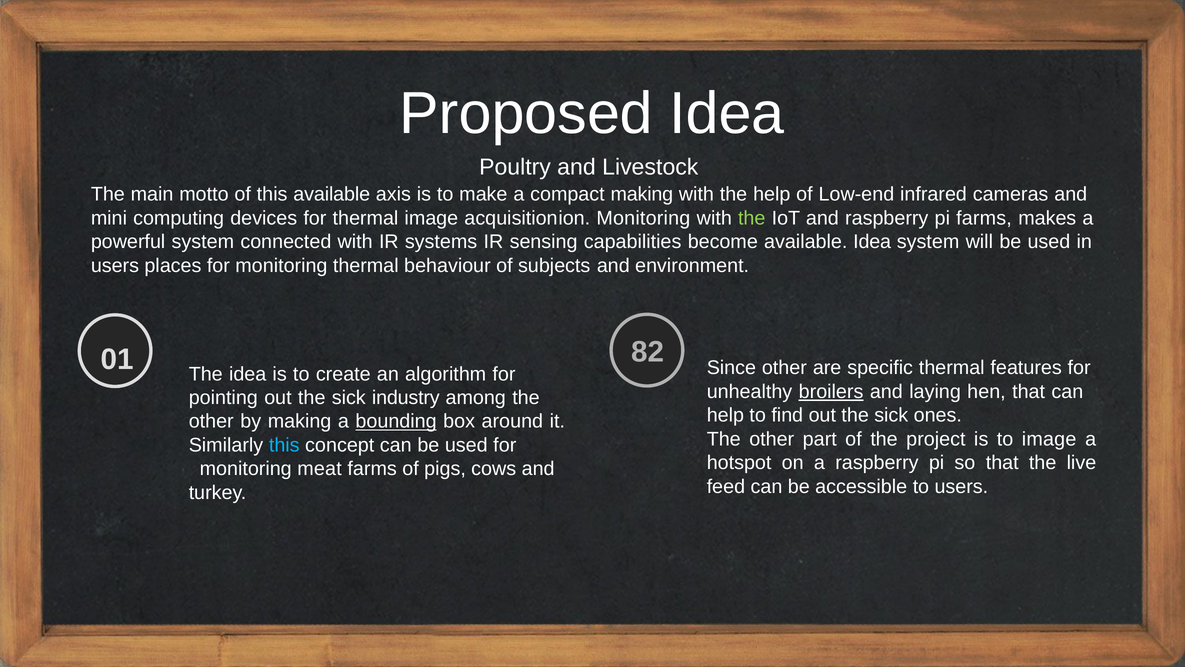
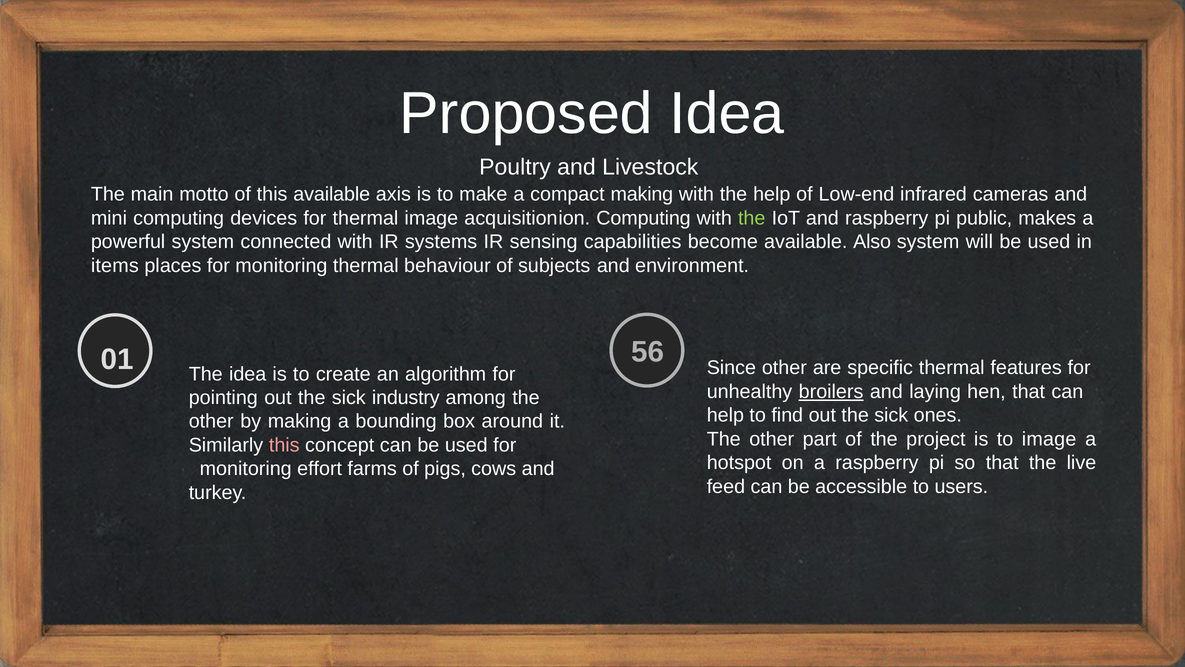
acquisitionion Monitoring: Monitoring -> Computing (644, 218)
pi farms: farms -> public (984, 218)
available Idea: Idea -> Also (872, 242)
users: users -> items (115, 265)
82: 82 -> 56 (648, 352)
bounding underline: present -> none (396, 421)
this colour: light blue -> pink (284, 445)
meat: meat -> effort (320, 469)
